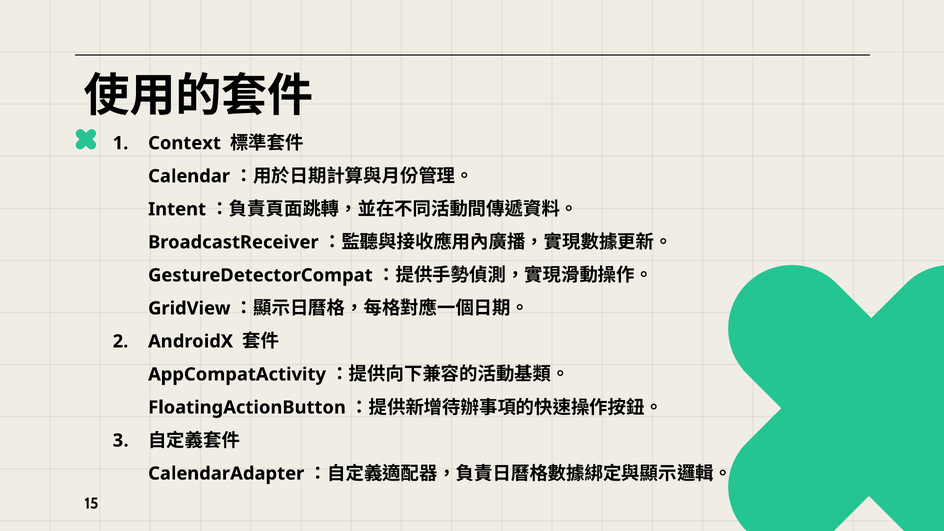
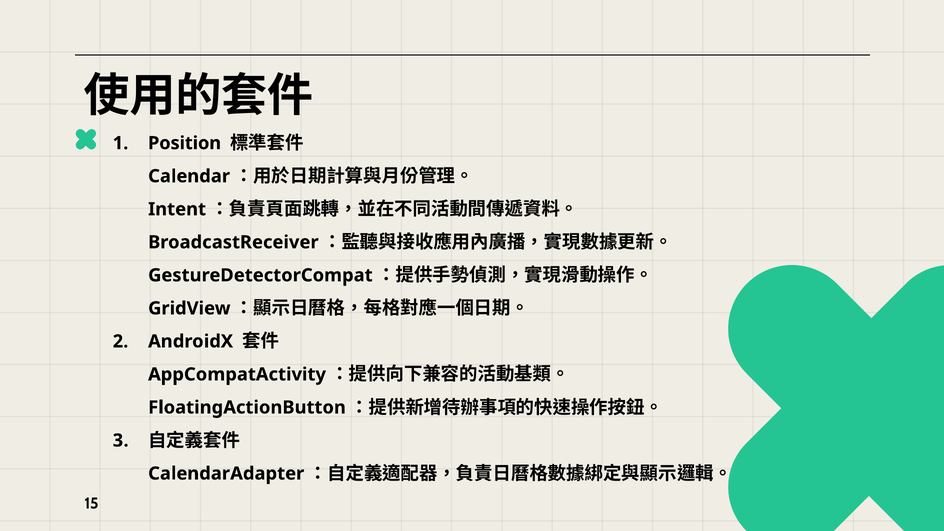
Context: Context -> Position (185, 143)
